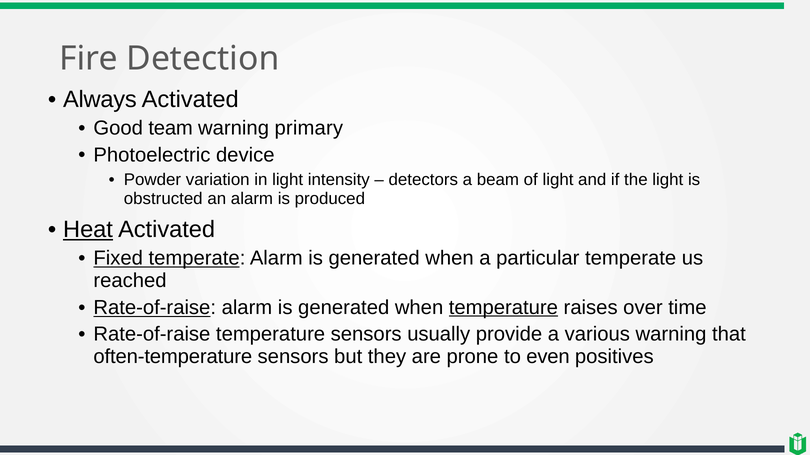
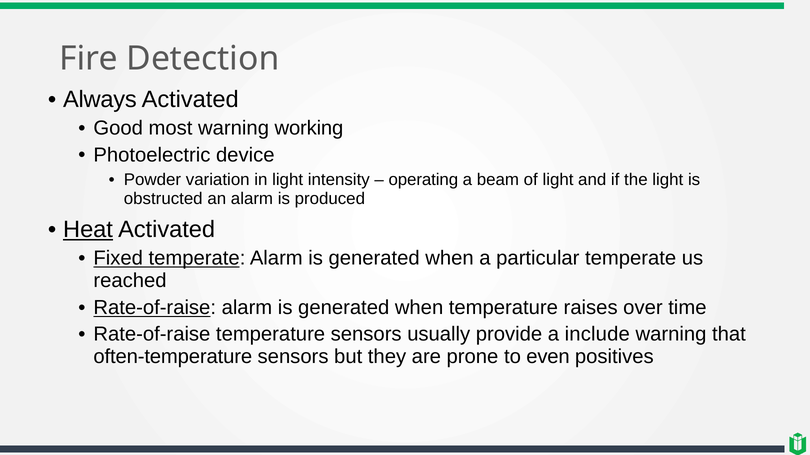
team: team -> most (171, 128)
primary: primary -> working (309, 128)
detectors: detectors -> operating (423, 180)
temperature underline: present -> none (503, 308)
various: various -> include (597, 335)
